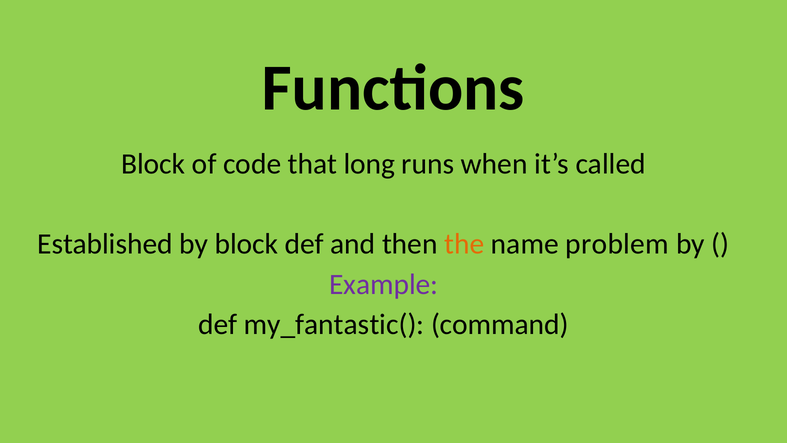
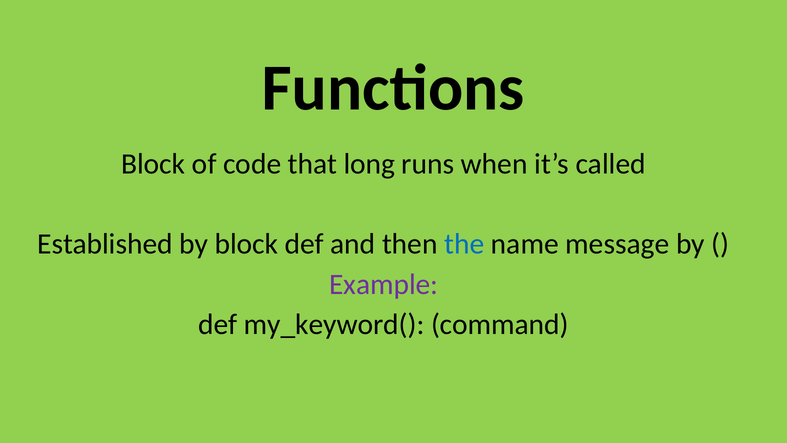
the colour: orange -> blue (464, 244)
problem: problem -> message (617, 244)
my_fantastic(: my_fantastic( -> my_keyword( (334, 324)
